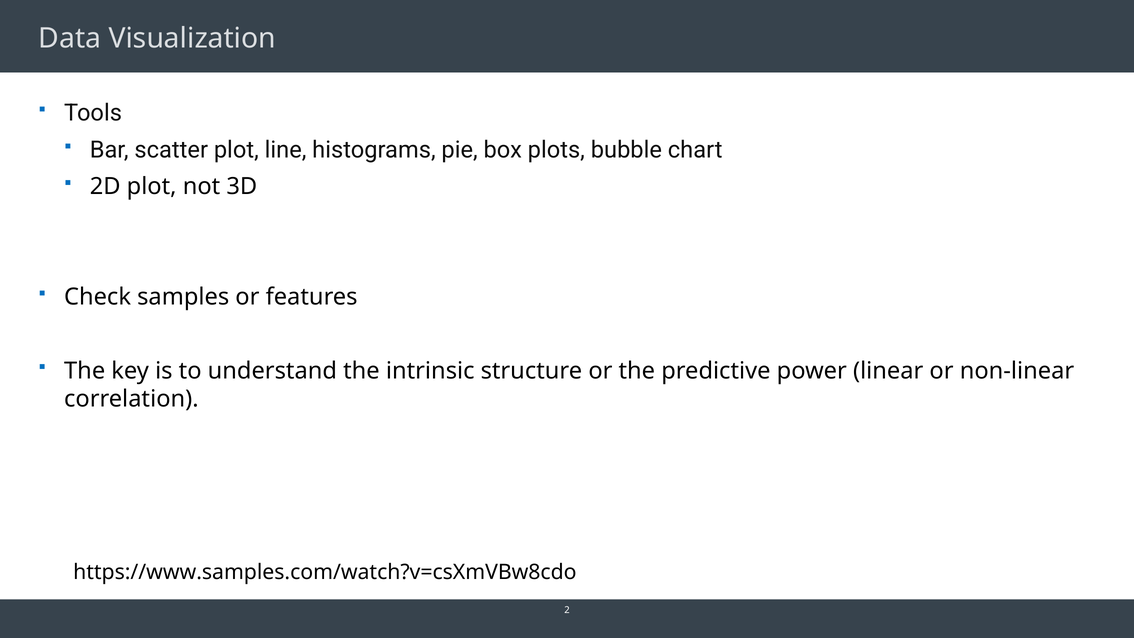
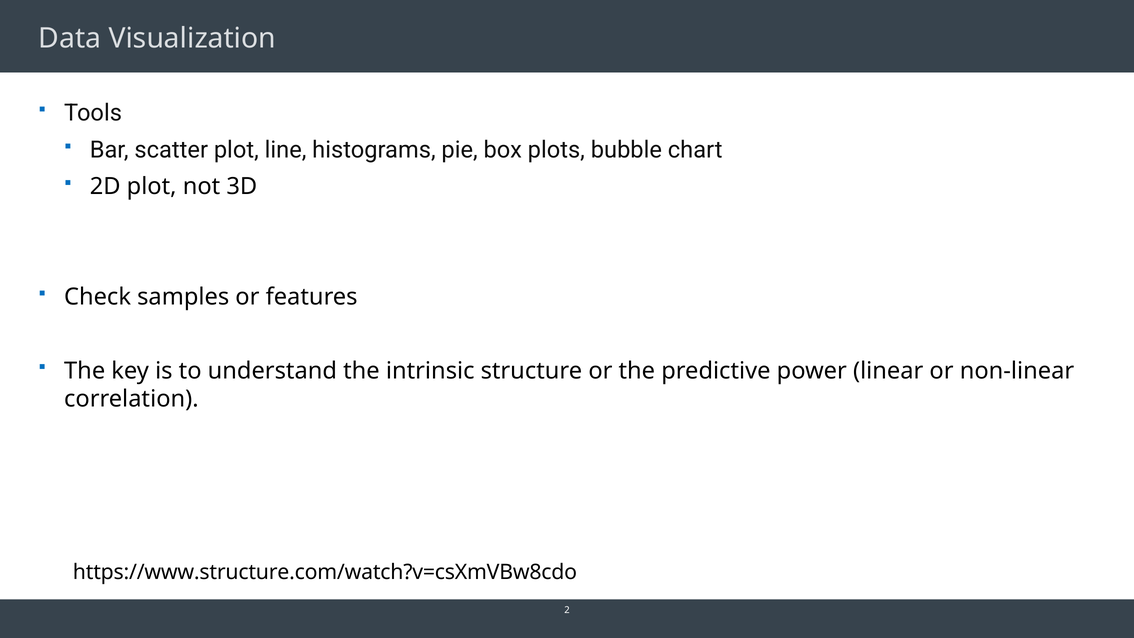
https://www.samples.com/watch?v=csXmVBw8cdo: https://www.samples.com/watch?v=csXmVBw8cdo -> https://www.structure.com/watch?v=csXmVBw8cdo (325, 572)
